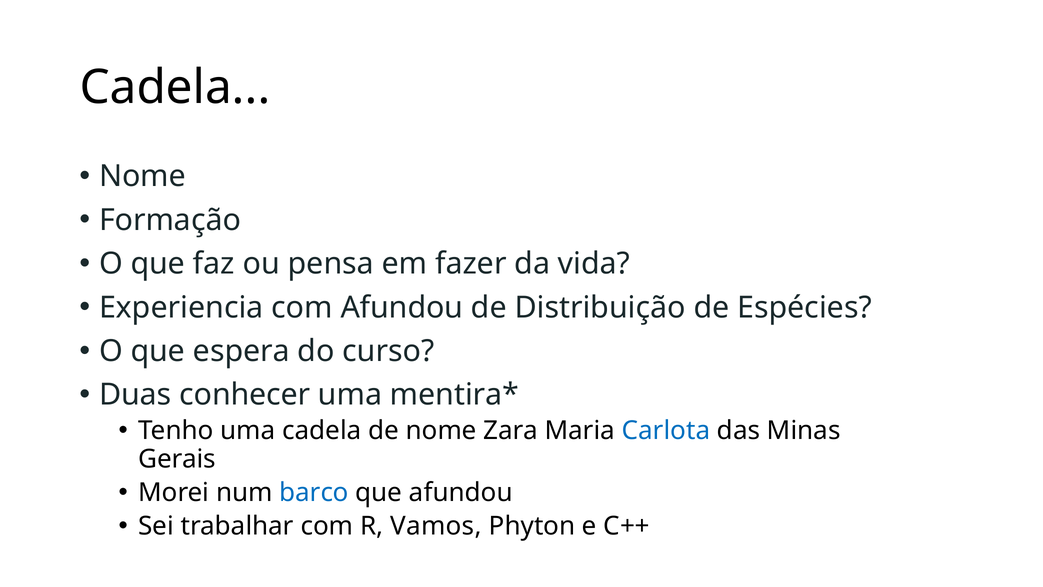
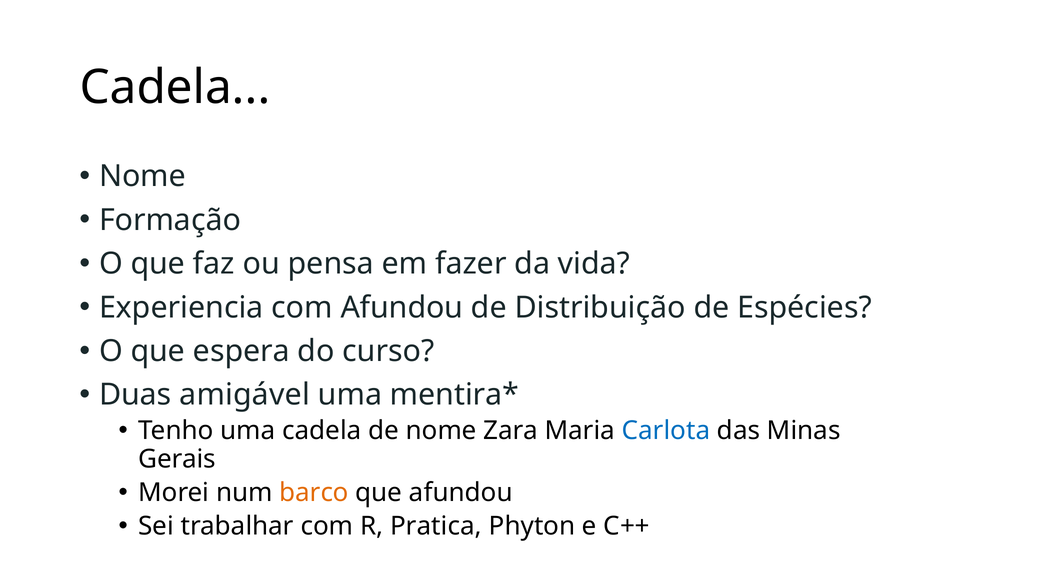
conhecer: conhecer -> amigável (245, 395)
barco colour: blue -> orange (314, 492)
Vamos: Vamos -> Pratica (436, 526)
